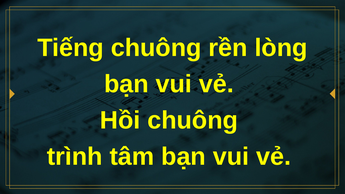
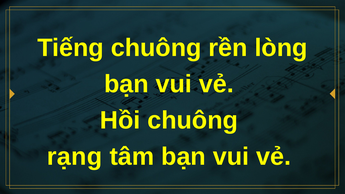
trình: trình -> rạng (75, 157)
